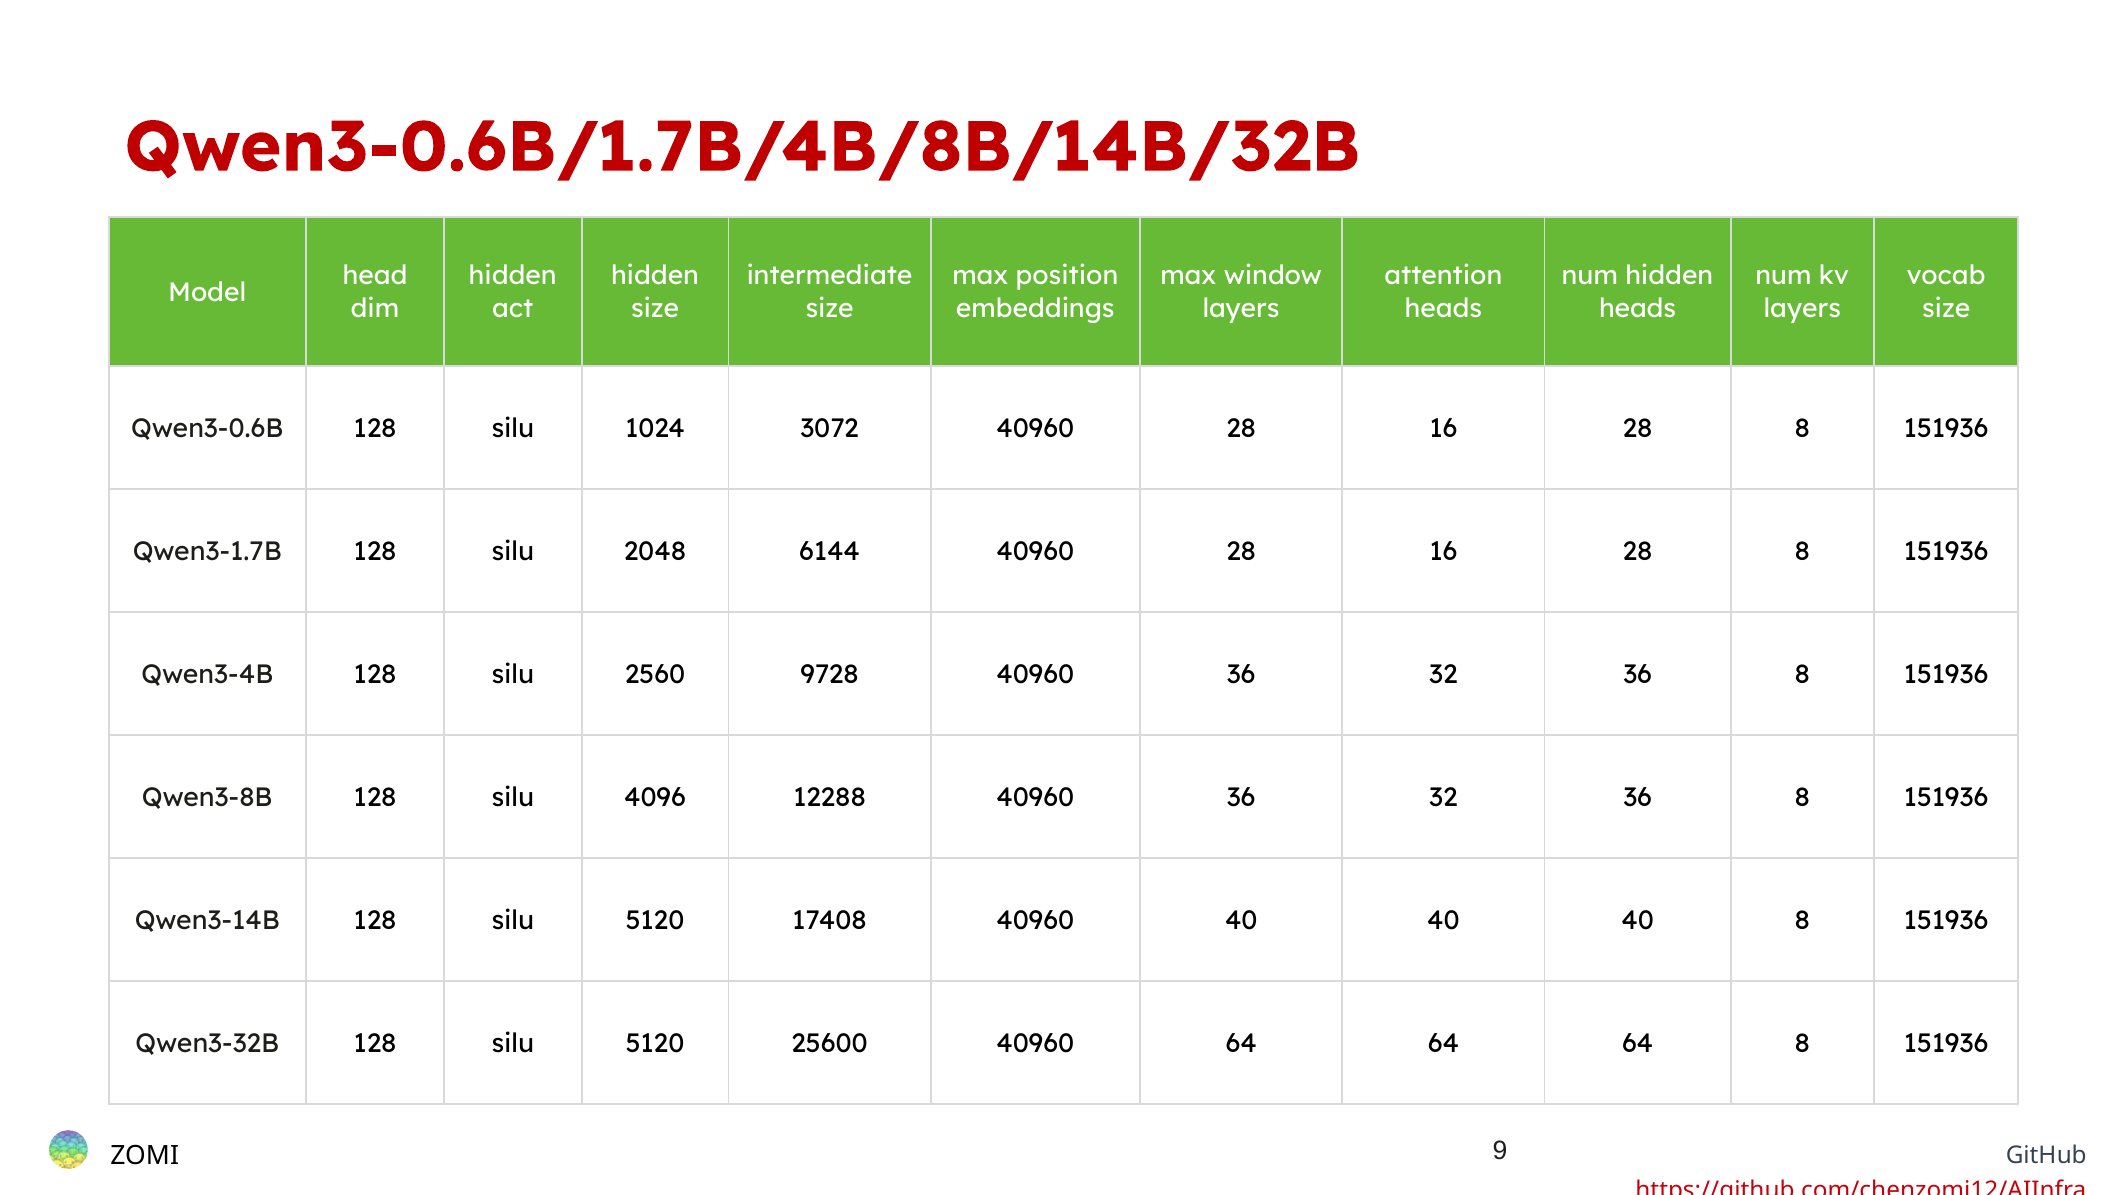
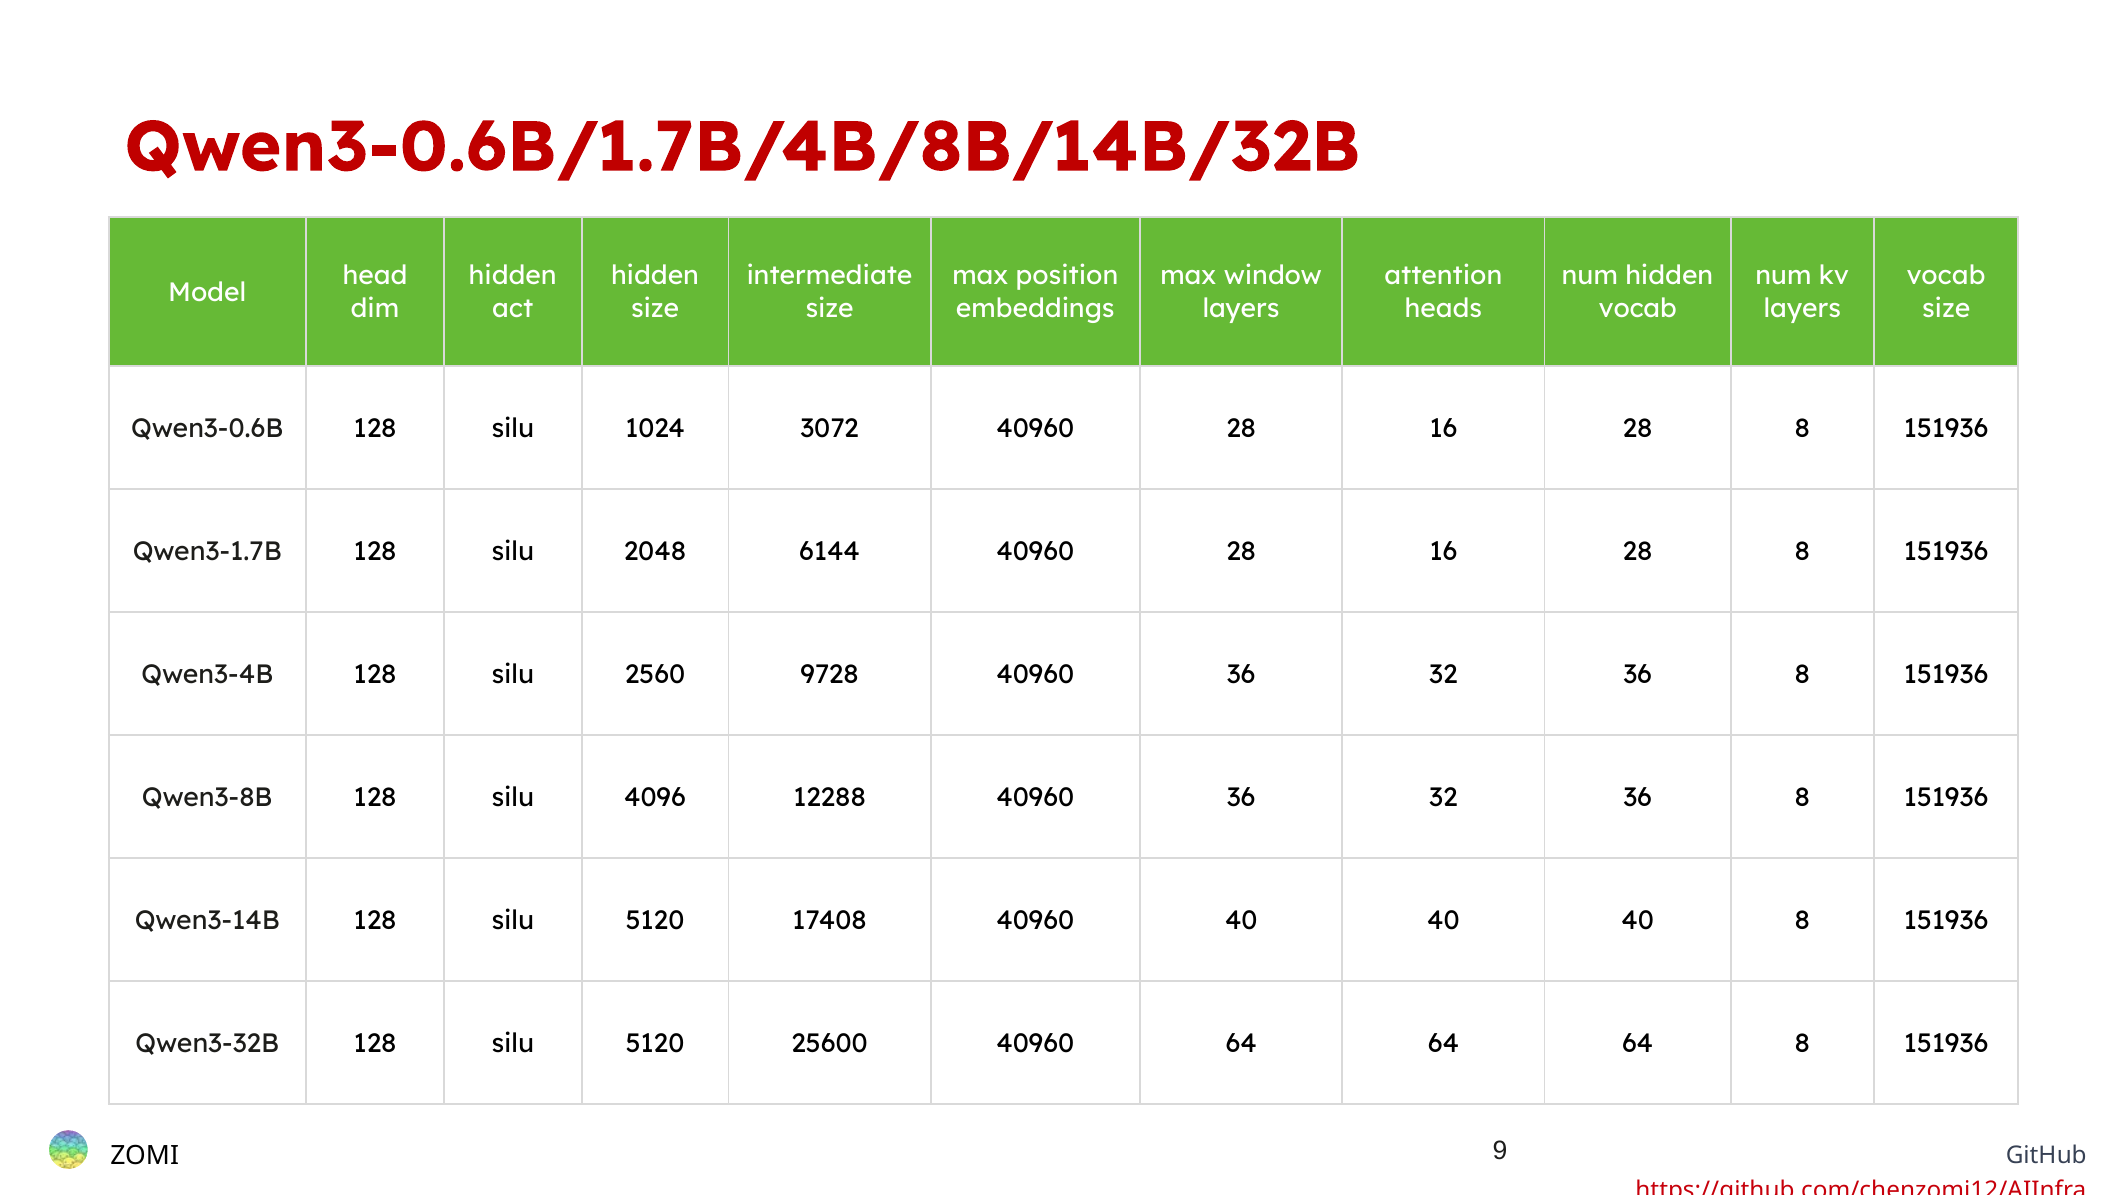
heads: heads -> vocab (1638, 309)
